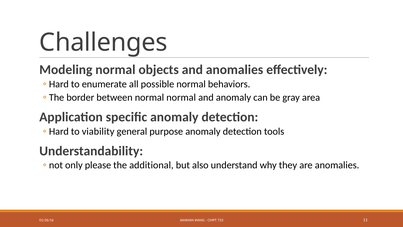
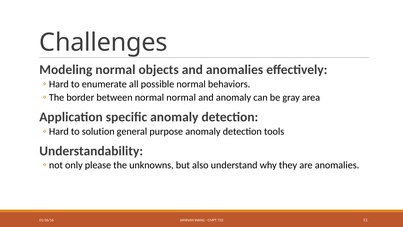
viability: viability -> solution (98, 131)
additional: additional -> unknowns (151, 165)
